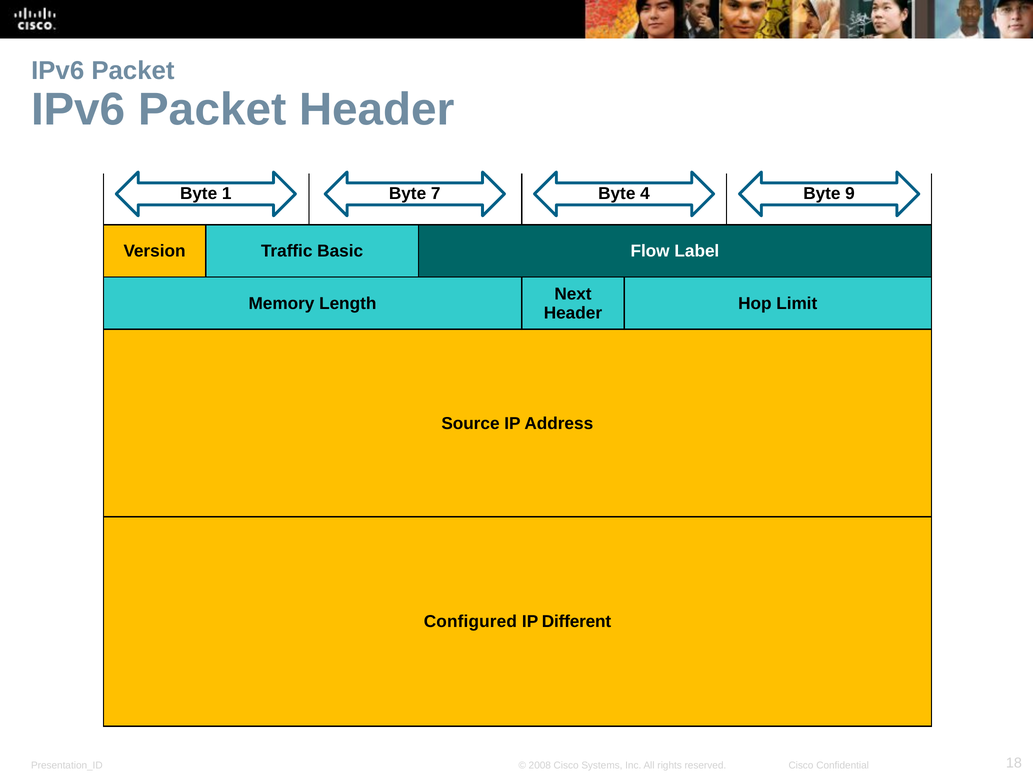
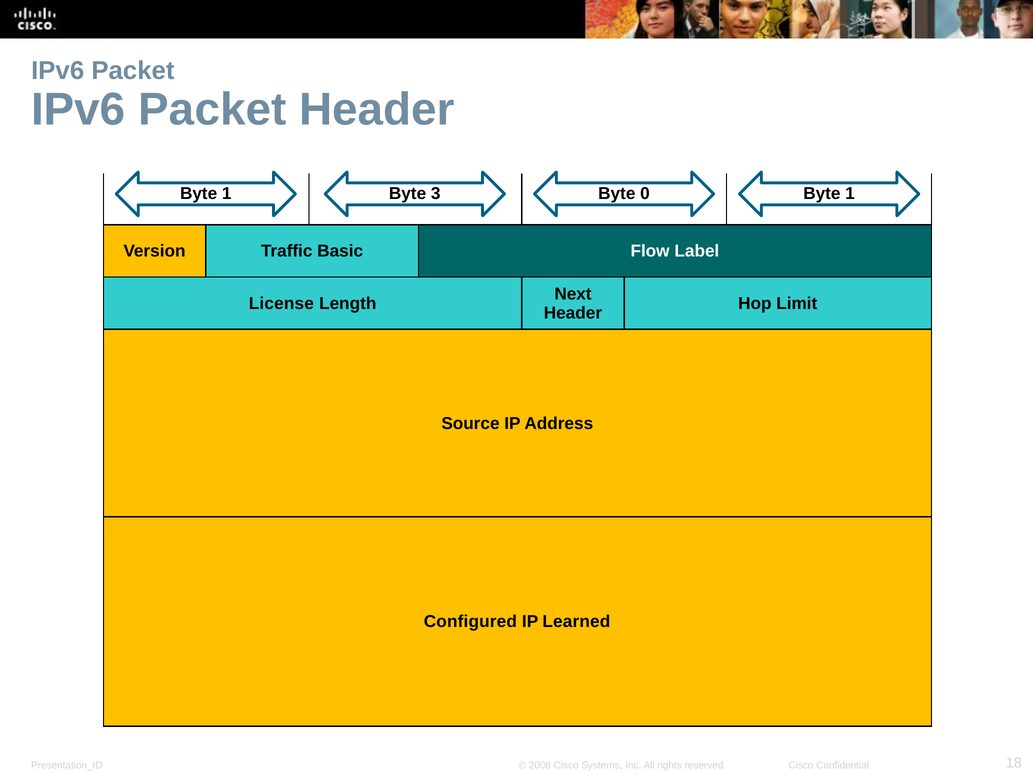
7: 7 -> 3 (436, 194)
4: 4 -> 0 (645, 194)
9: 9 -> 1 (850, 194)
Memory: Memory -> License (281, 303)
Different: Different -> Learned (576, 622)
